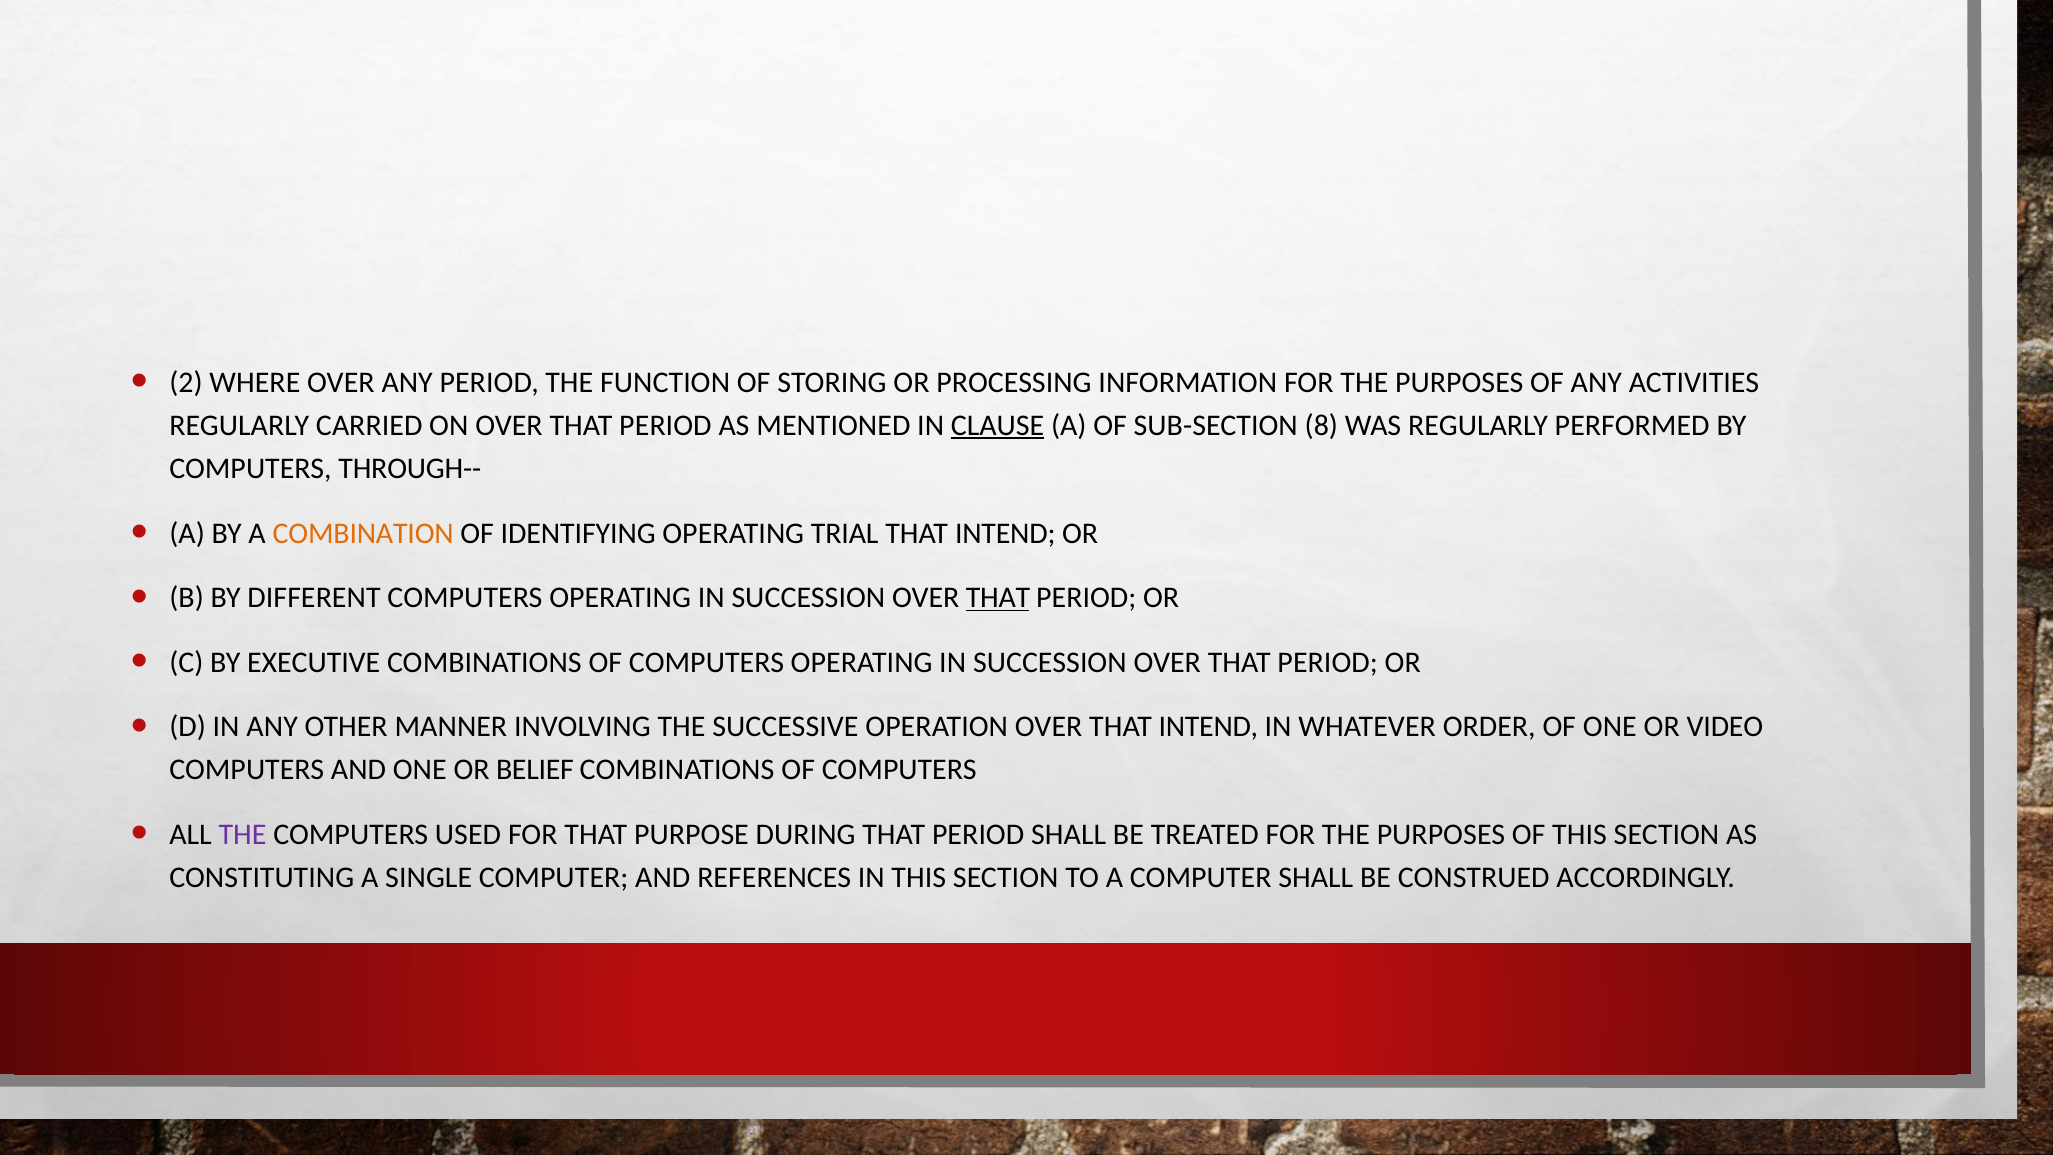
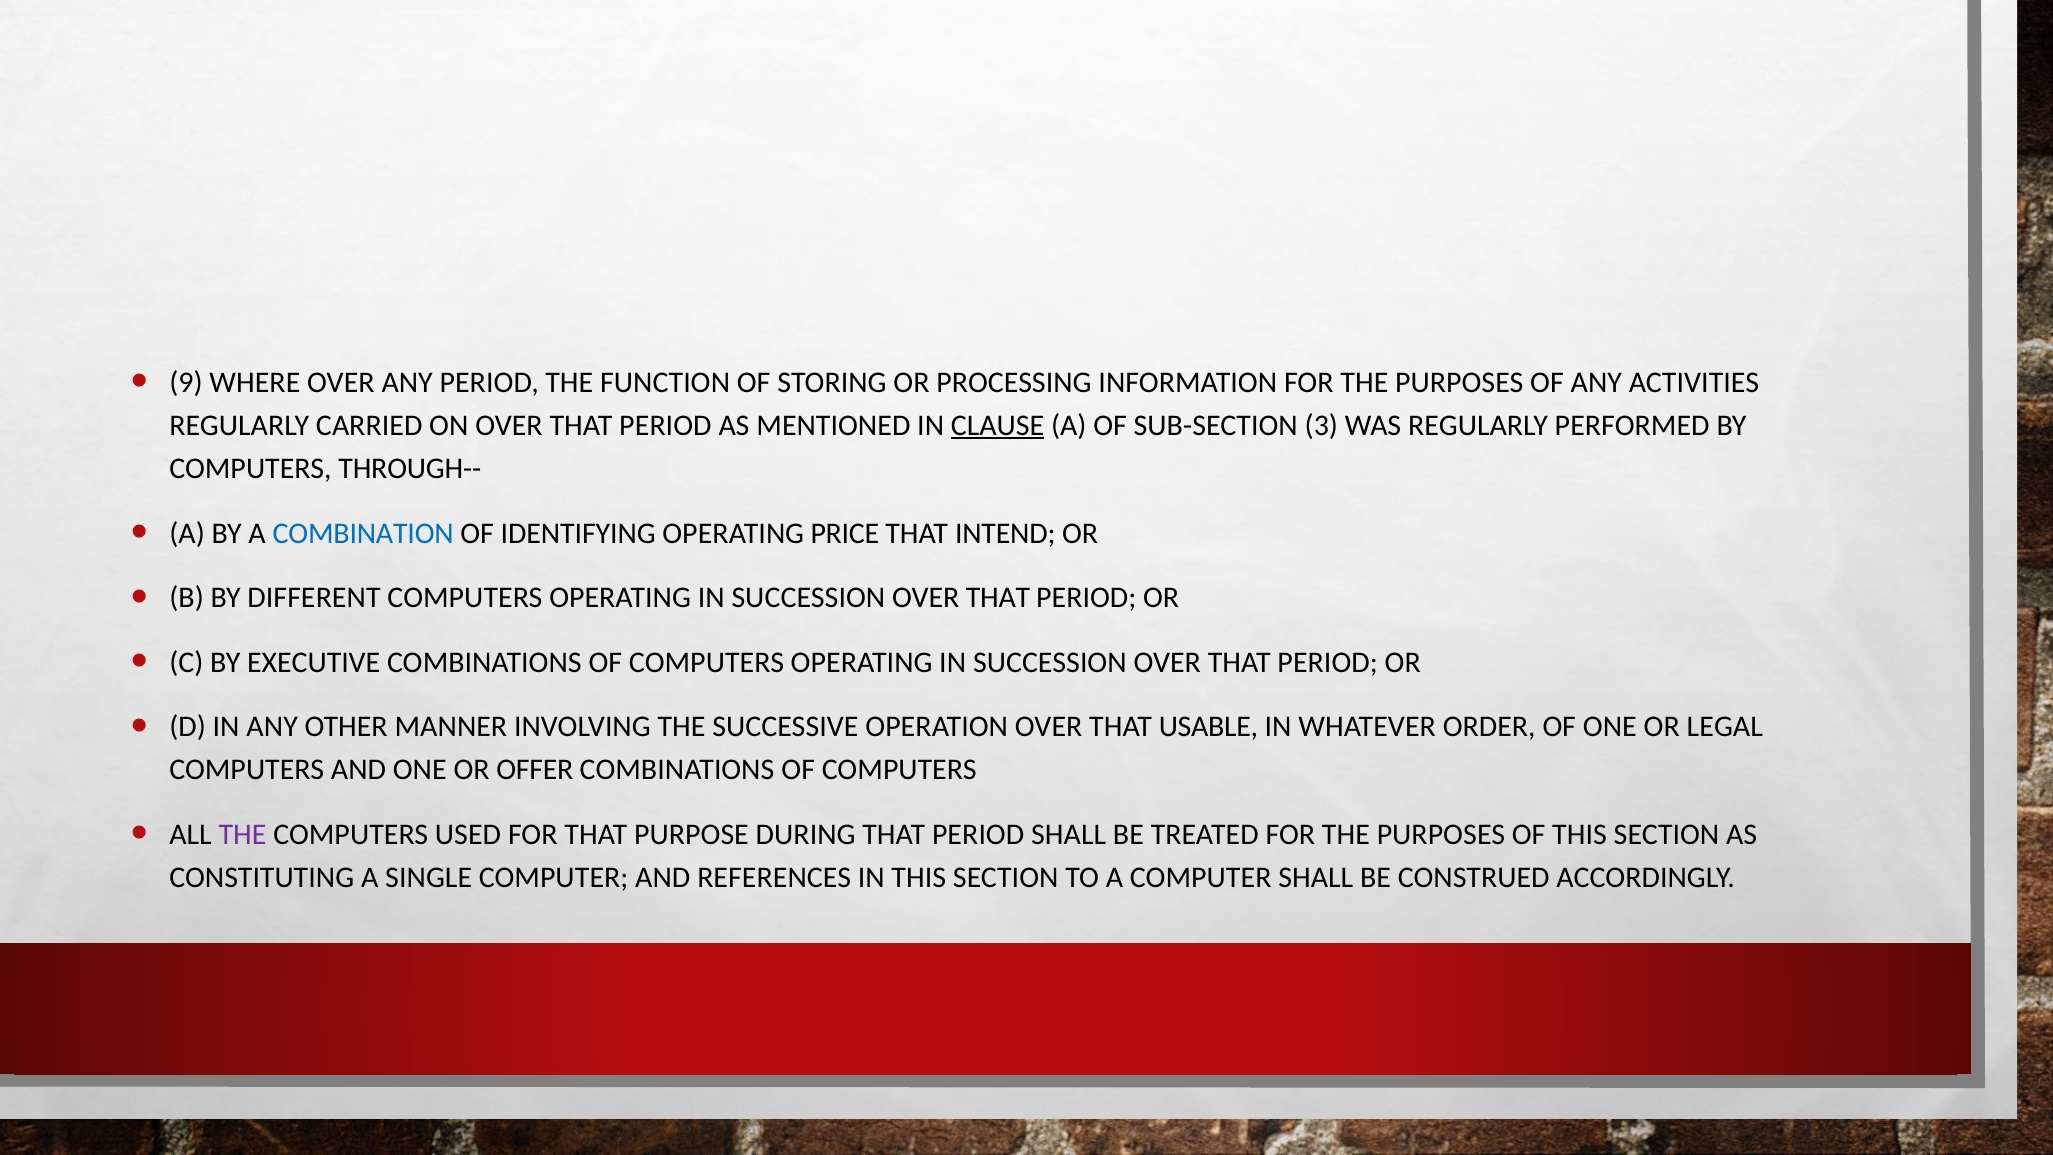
2: 2 -> 9 (186, 382)
8: 8 -> 3 (1321, 425)
COMBINATION colour: orange -> blue (363, 533)
TRIAL: TRIAL -> PRICE (845, 533)
THAT underline: present -> none (998, 598)
OVER THAT INTEND: INTEND -> USABLE (1208, 727)
VIDEO: VIDEO -> LEGAL (1725, 727)
BELIEF: BELIEF -> OFFER (535, 770)
